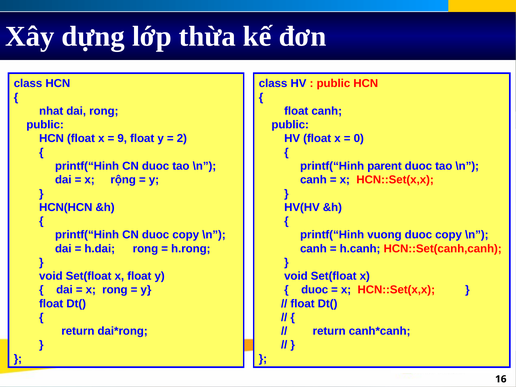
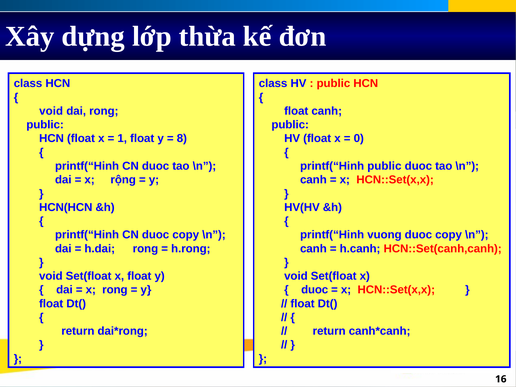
nhat: nhat -> void (51, 111)
9: 9 -> 1 (122, 139)
2: 2 -> 8 (182, 139)
printf(“Hinh parent: parent -> public (384, 166)
